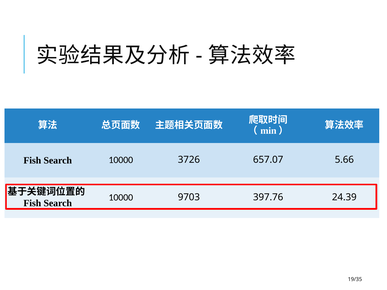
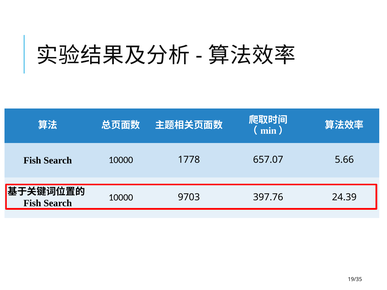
3726: 3726 -> 1778 (189, 160)
